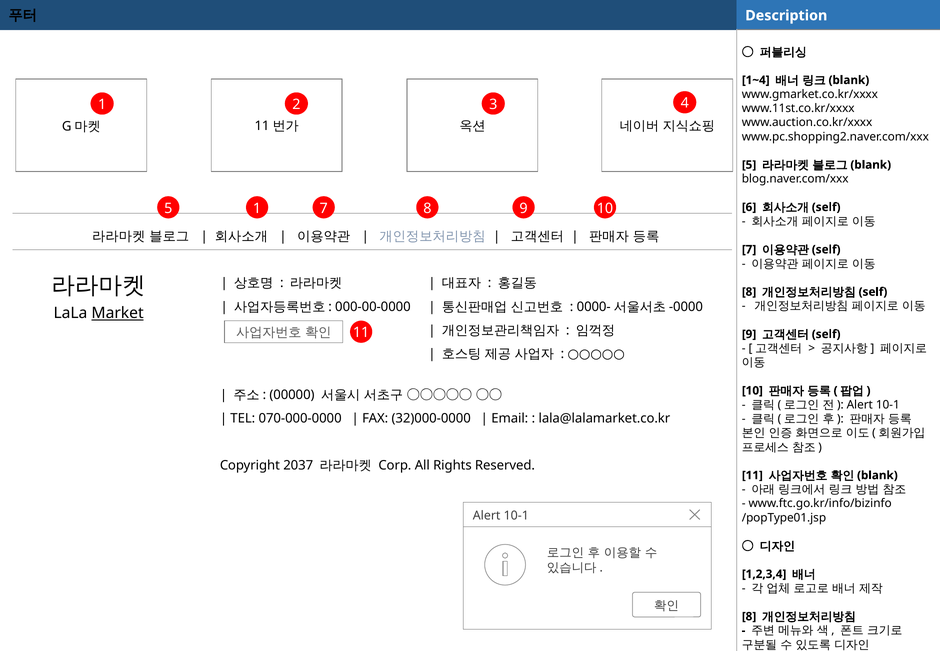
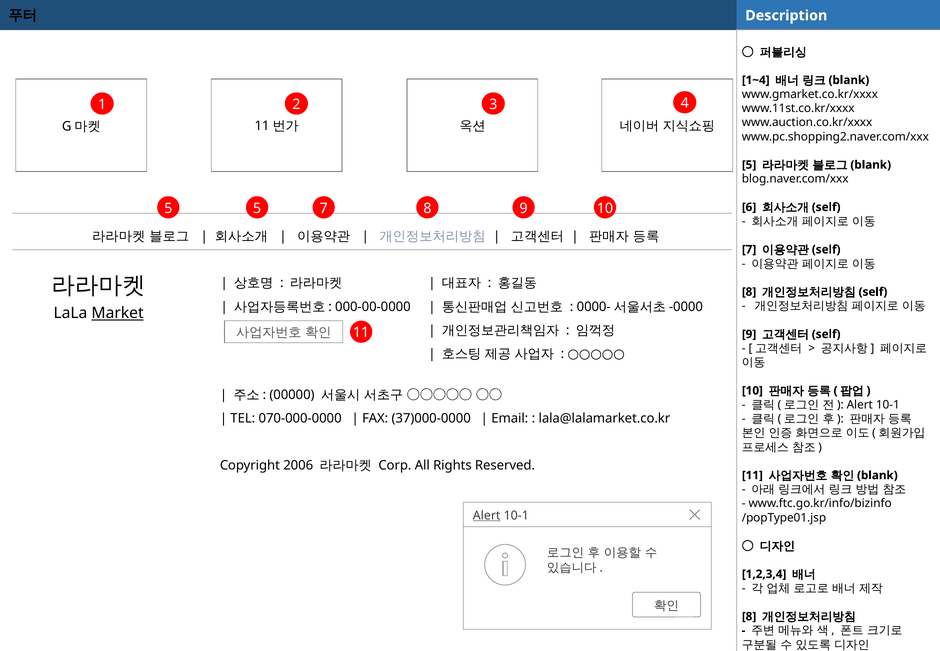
5 1: 1 -> 5 (257, 208)
32)000-0000: 32)000-0000 -> 37)000-0000 (431, 418)
2037: 2037 -> 2006 (298, 465)
Alert underline: none -> present (487, 515)
